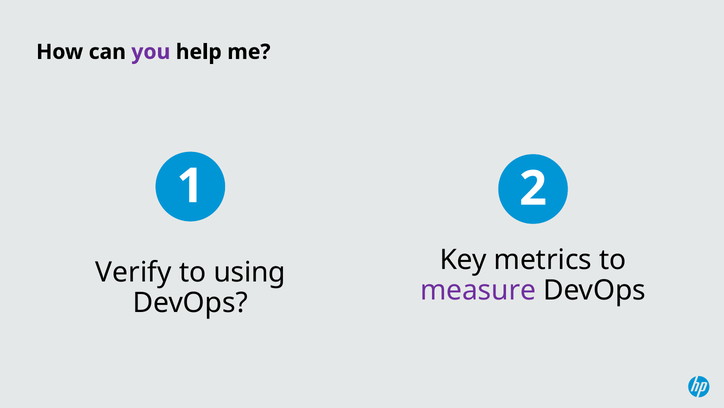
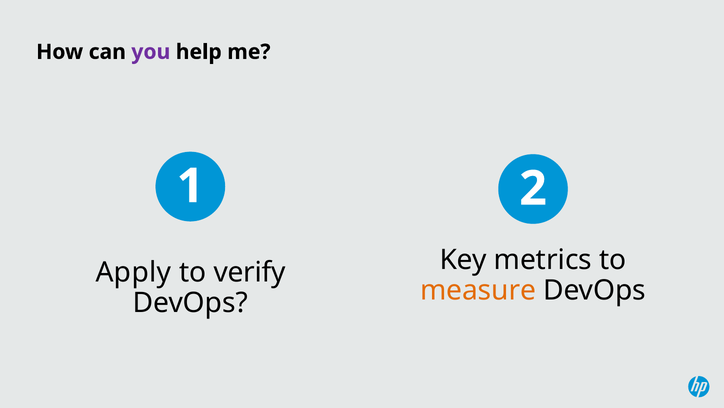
Verify: Verify -> Apply (133, 272)
using: using -> verify (250, 272)
measure colour: purple -> orange (478, 290)
